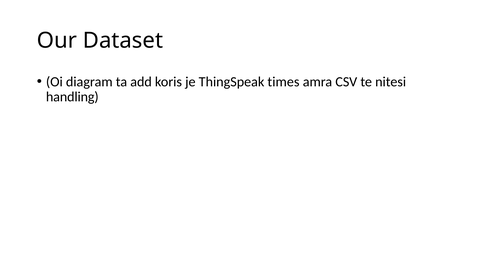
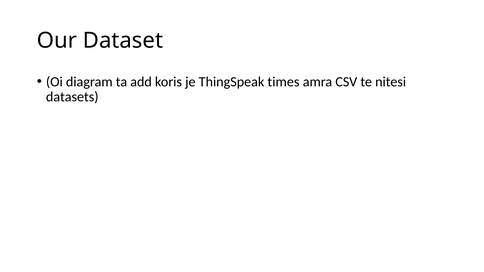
handling: handling -> datasets (72, 97)
